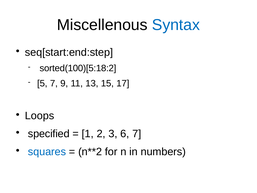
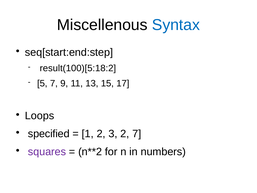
sorted(100)[5:18:2: sorted(100)[5:18:2 -> result(100)[5:18:2 (78, 68)
3 6: 6 -> 2 (125, 134)
squares colour: blue -> purple (47, 152)
